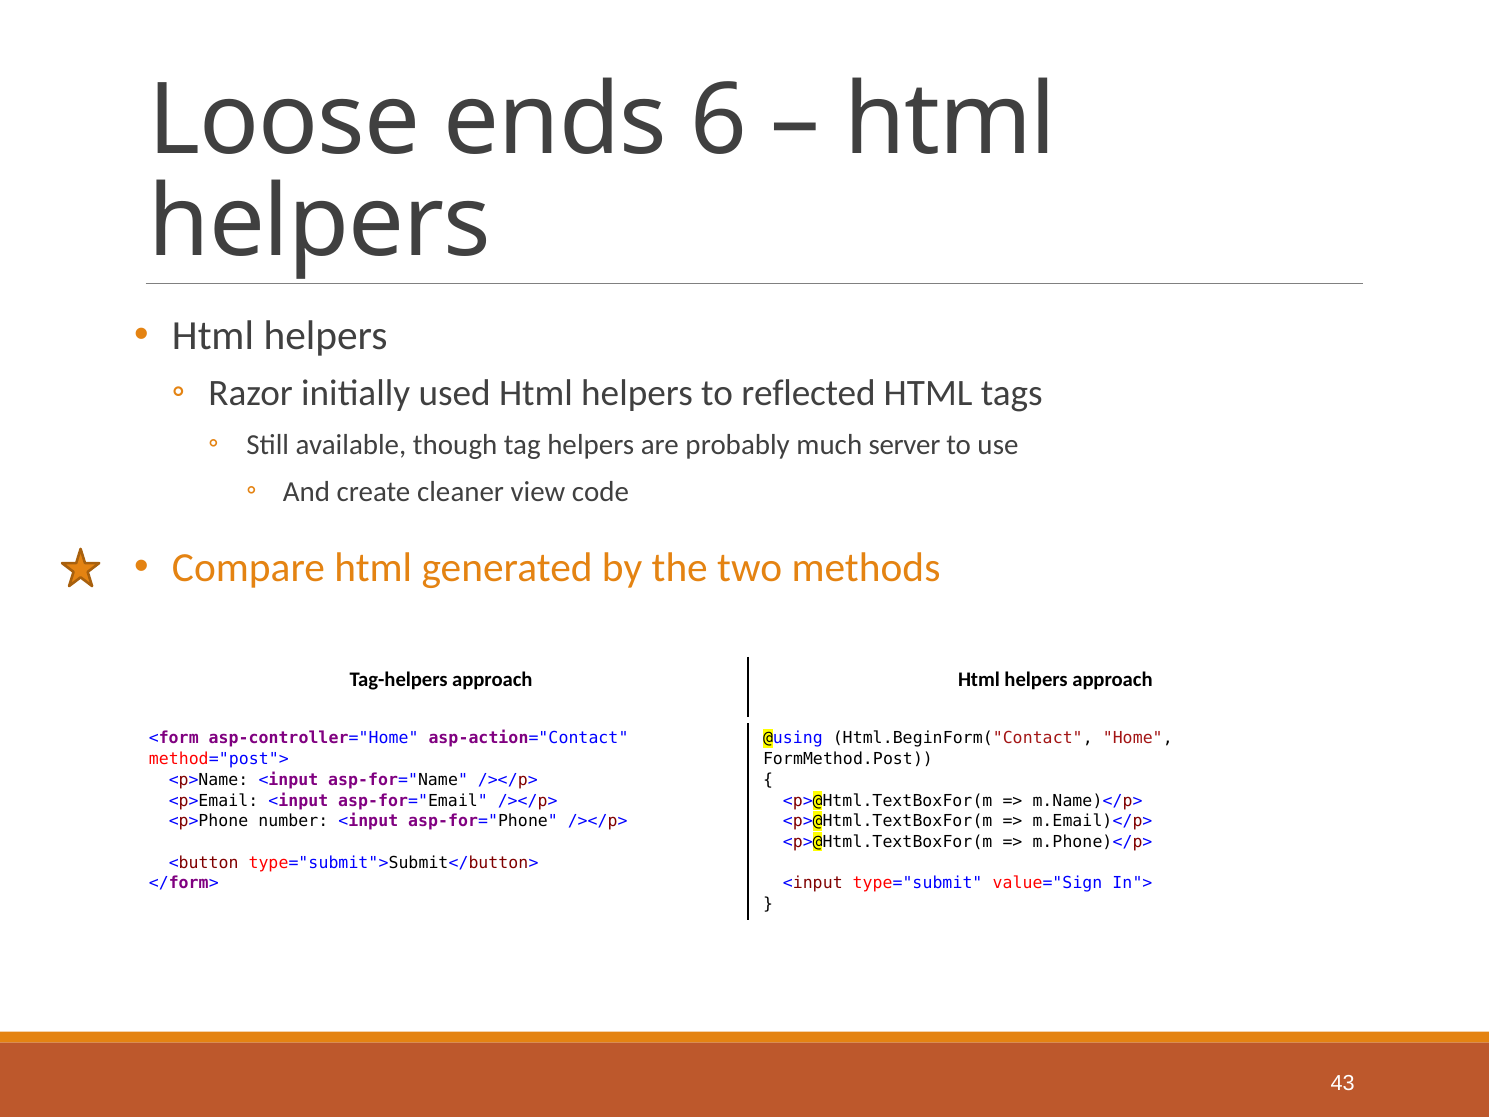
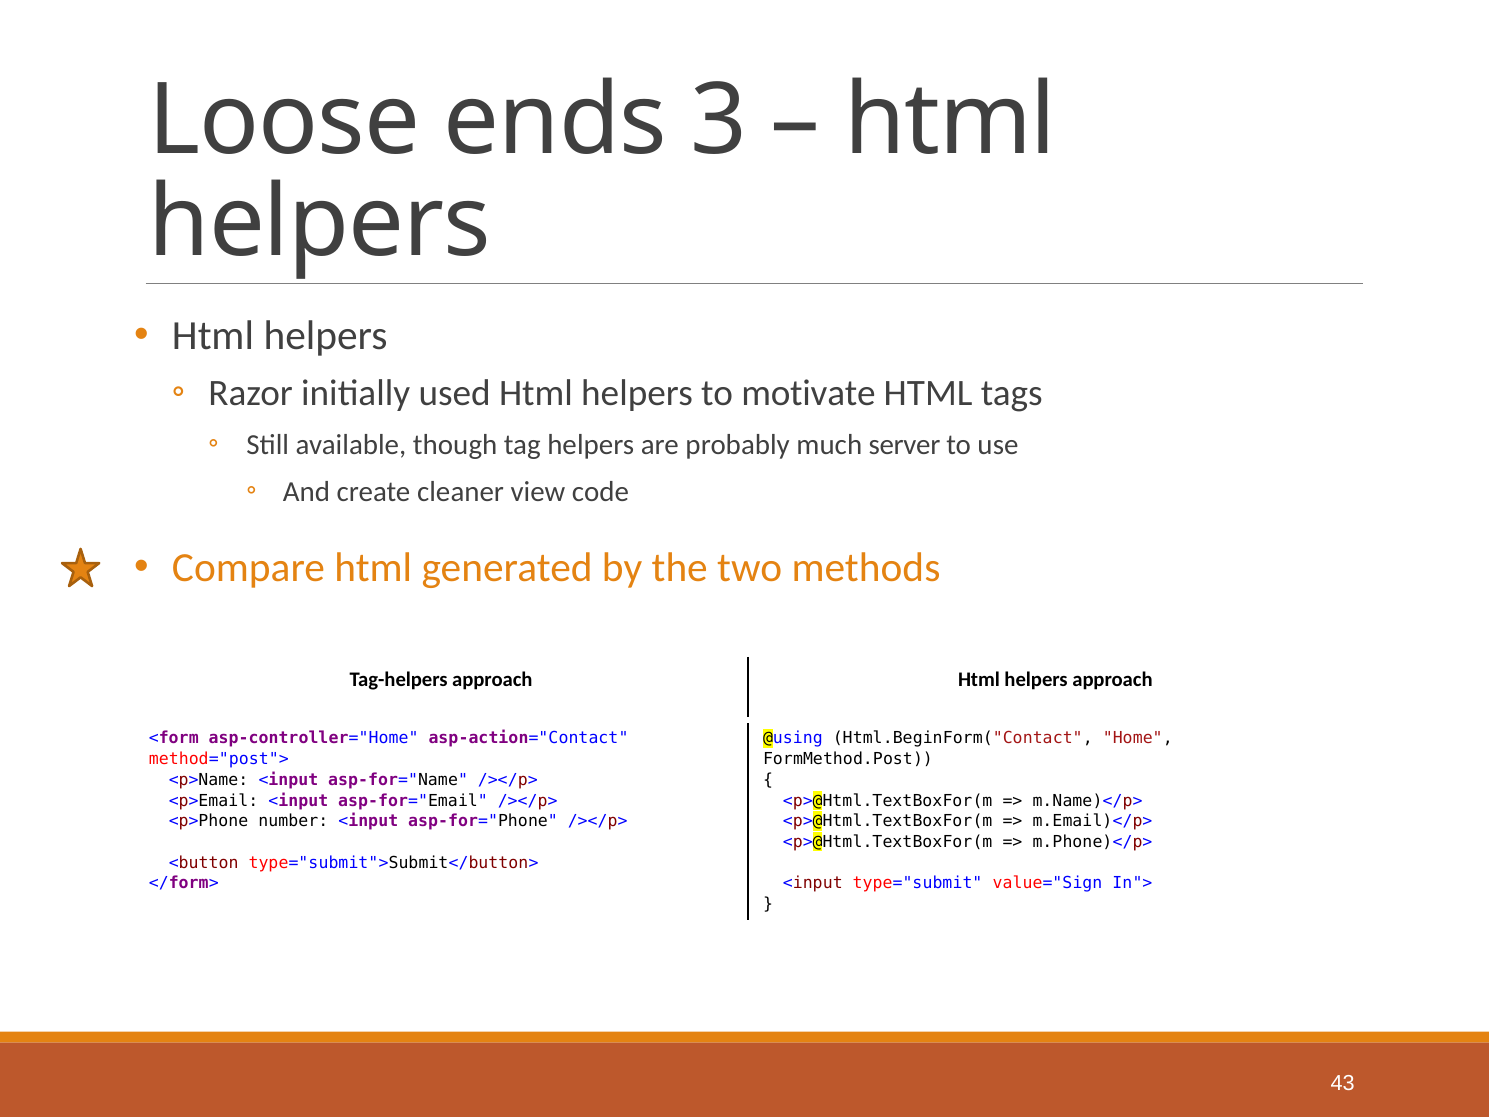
6: 6 -> 3 (719, 121)
reflected: reflected -> motivate (808, 393)
